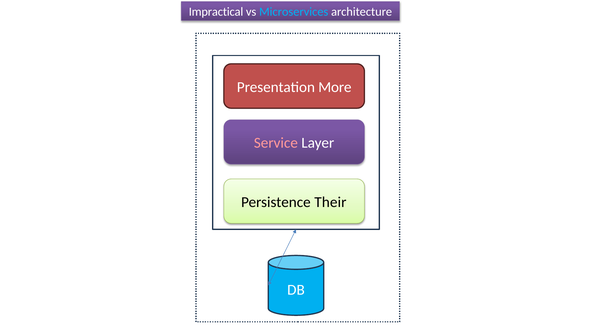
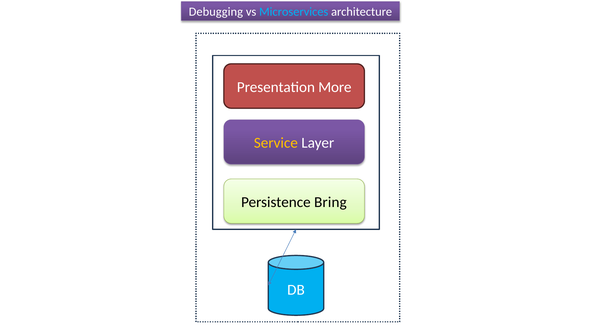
Impractical: Impractical -> Debugging (216, 12)
Service colour: pink -> yellow (276, 143)
Their: Their -> Bring (330, 202)
